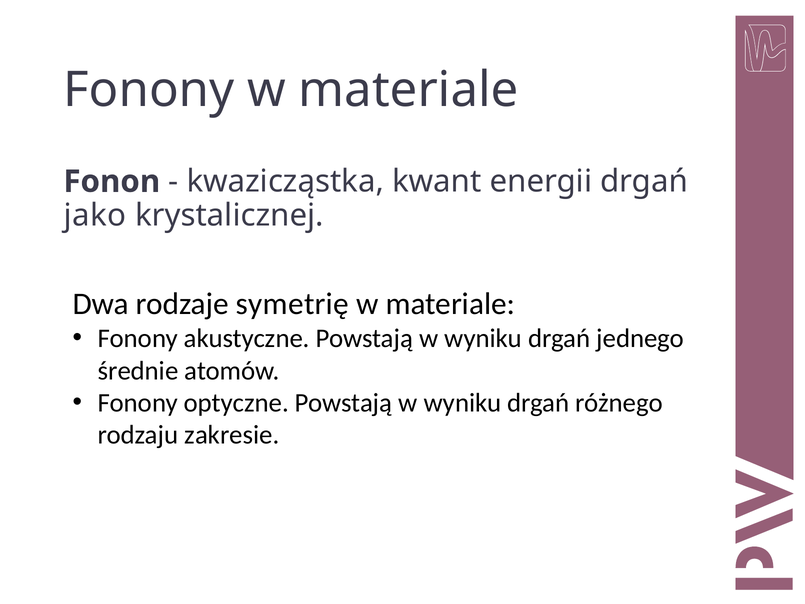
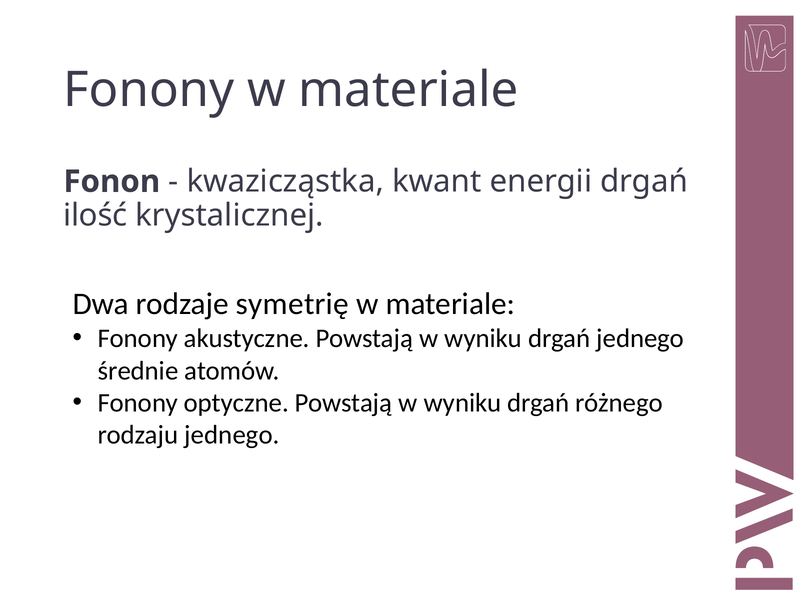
jako: jako -> ilość (95, 215)
rodzaju zakresie: zakresie -> jednego (232, 435)
